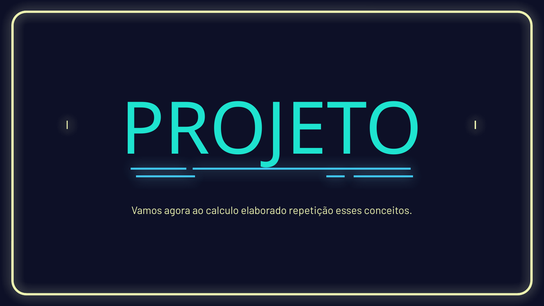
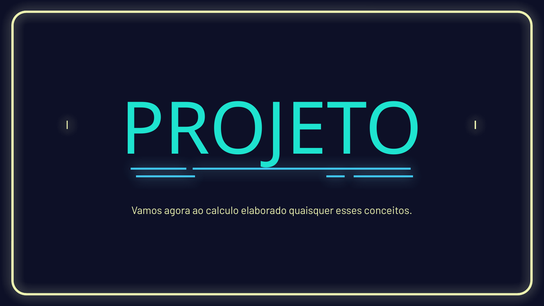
repetição: repetição -> quaisquer (311, 211)
